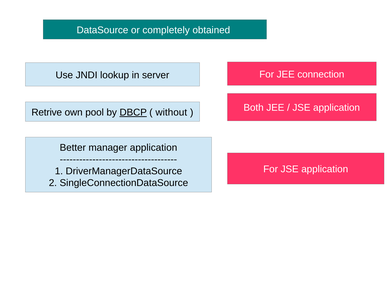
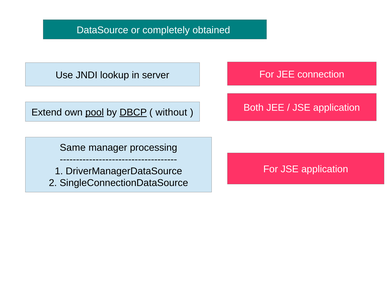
Retrive: Retrive -> Extend (47, 112)
pool underline: none -> present (95, 112)
Better: Better -> Same (73, 148)
manager application: application -> processing (154, 148)
